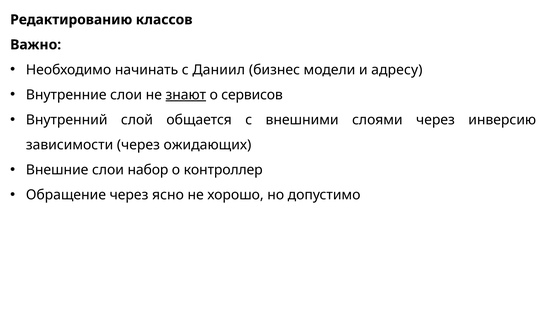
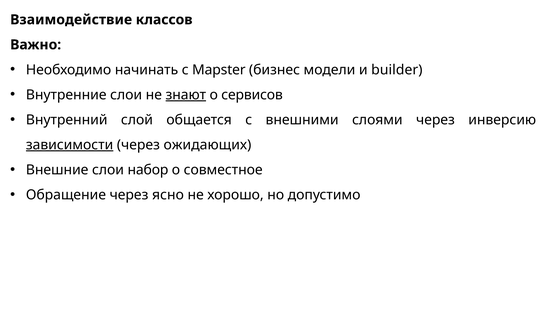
Редактированию: Редактированию -> Взаимодействие (71, 20)
Даниил: Даниил -> Mapster (219, 70)
адресу: адресу -> builder (397, 70)
зависимости underline: none -> present (70, 145)
контроллер: контроллер -> совместное (223, 170)
